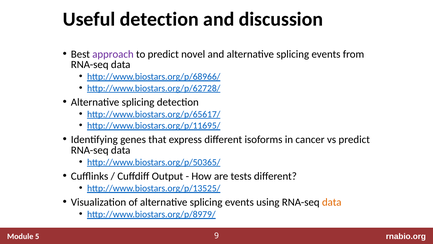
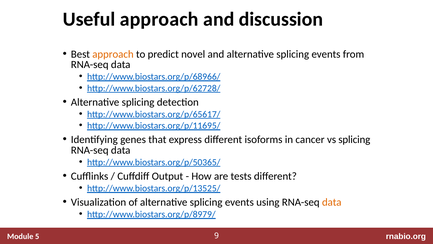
Useful detection: detection -> approach (159, 19)
approach colour: purple -> orange (113, 54)
vs predict: predict -> splicing (354, 139)
